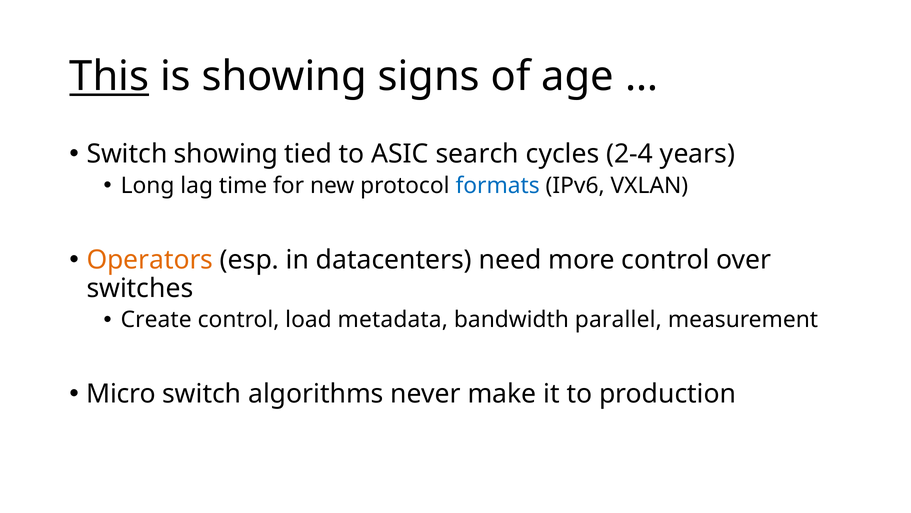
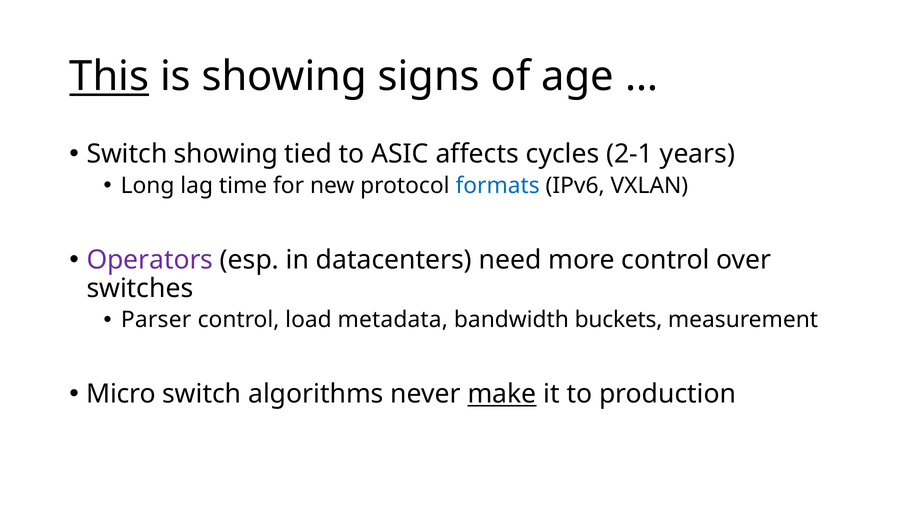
search: search -> affects (477, 154)
2-4: 2-4 -> 2-1 (630, 154)
Operators colour: orange -> purple (150, 260)
Create: Create -> Parser (156, 320)
parallel: parallel -> buckets (619, 320)
make underline: none -> present (502, 394)
